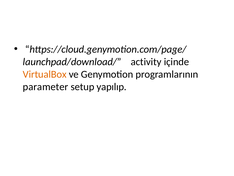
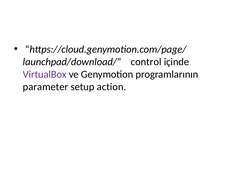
activity: activity -> control (146, 62)
VirtualBox colour: orange -> purple (45, 74)
yapılıp: yapılıp -> action (112, 87)
